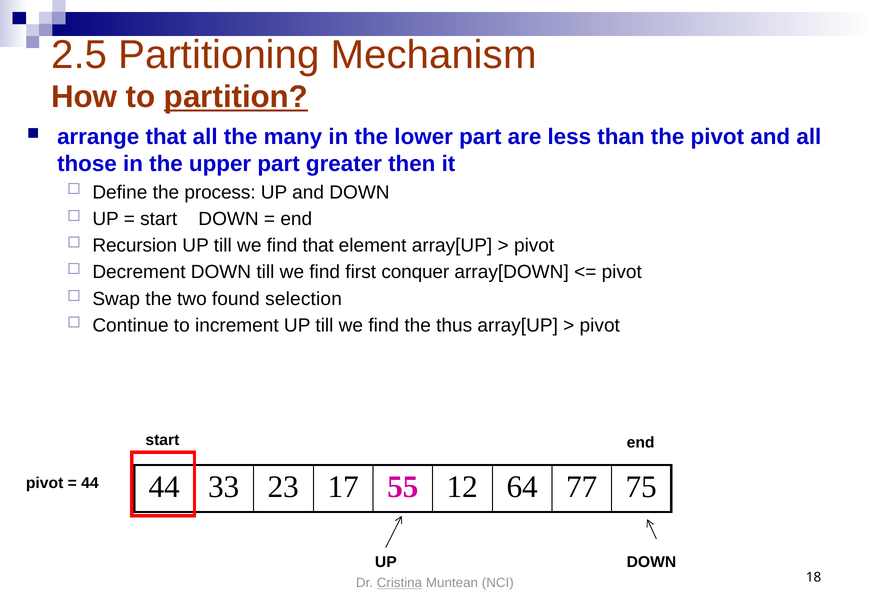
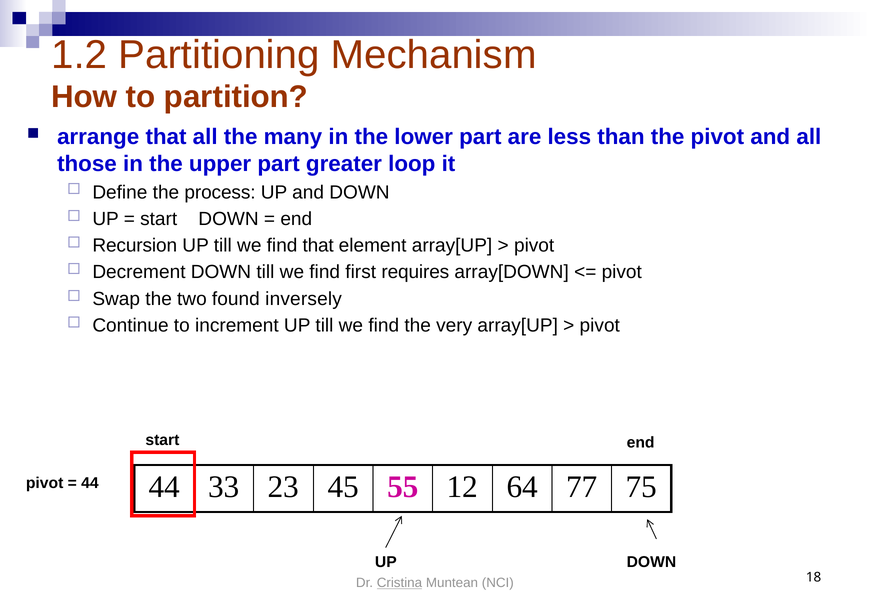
2.5: 2.5 -> 1.2 (79, 55)
partition underline: present -> none (236, 97)
then: then -> loop (412, 164)
conquer: conquer -> requires (415, 272)
selection: selection -> inversely (304, 299)
thus: thus -> very (454, 326)
17: 17 -> 45 (343, 487)
